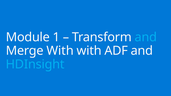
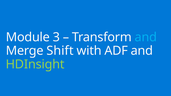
1: 1 -> 3 (56, 37)
Merge With: With -> Shift (60, 51)
HDInsight colour: light blue -> light green (35, 64)
